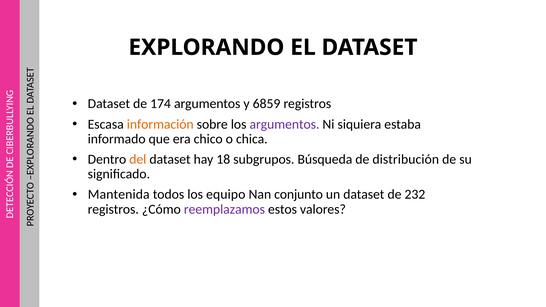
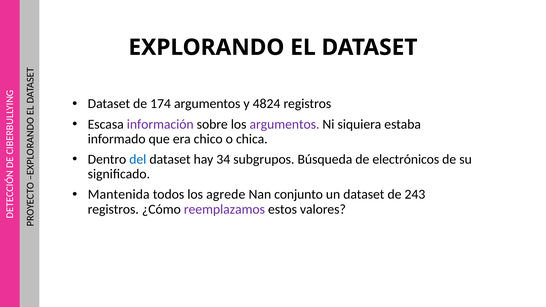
6859: 6859 -> 4824 (267, 104)
información colour: orange -> purple (160, 124)
del colour: orange -> blue (138, 159)
18: 18 -> 34 (223, 159)
distribución: distribución -> electrónicos (406, 159)
equipo: equipo -> agrede (226, 195)
232: 232 -> 243 (415, 195)
